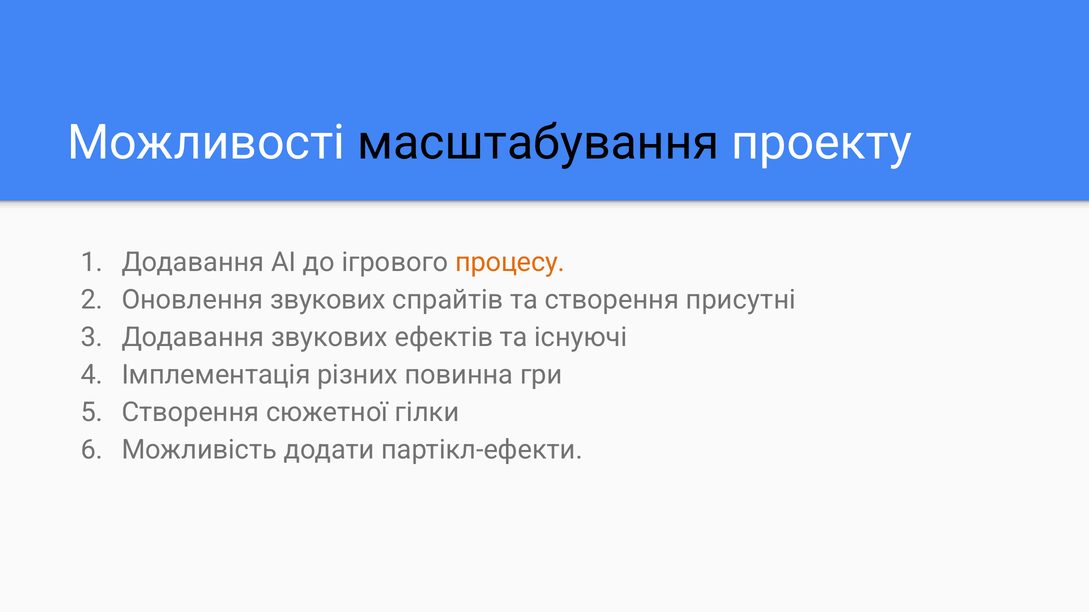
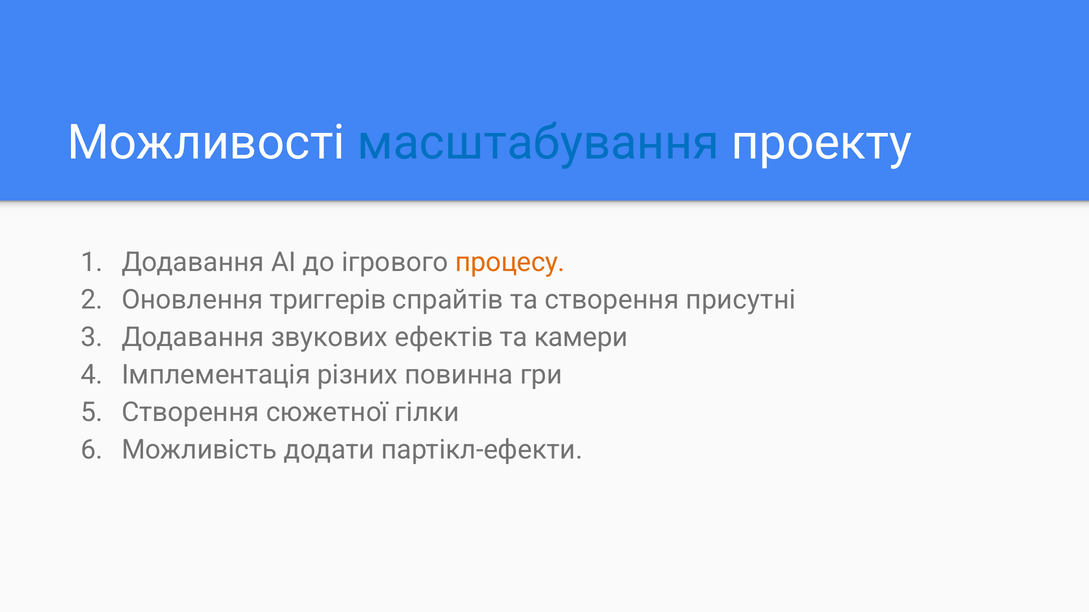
масштабування colour: black -> blue (538, 143)
Оновлення звукових: звукових -> триггерів (328, 300)
існуючі: існуючі -> камери (581, 338)
